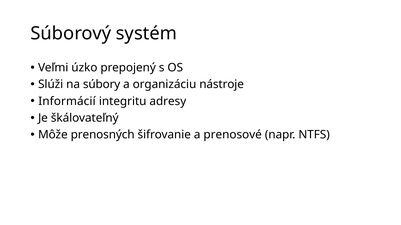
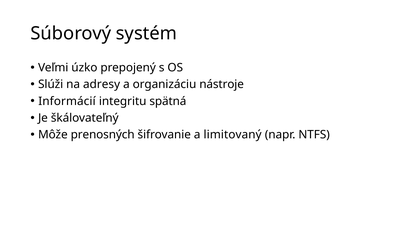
súbory: súbory -> adresy (102, 85)
adresy: adresy -> spätná (168, 101)
prenosové: prenosové -> limitovaný (233, 135)
